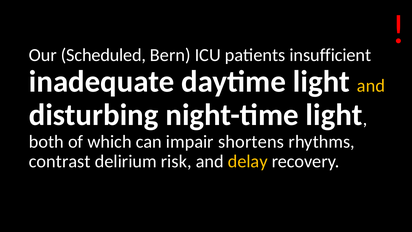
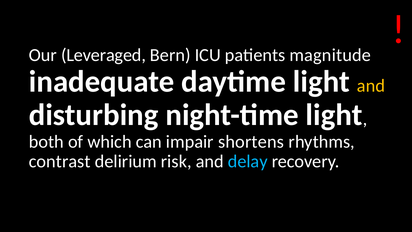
Scheduled: Scheduled -> Leveraged (104, 55)
insufficient: insufficient -> magnitude (330, 55)
delay colour: yellow -> light blue (248, 161)
